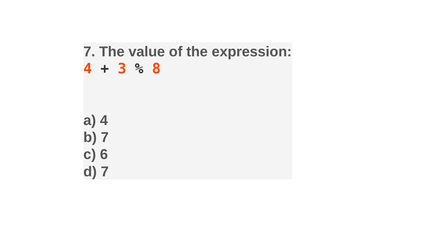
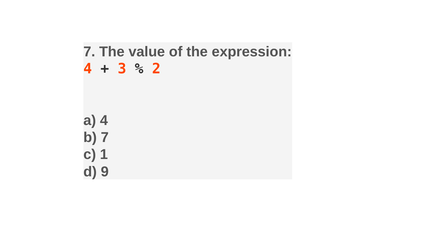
8: 8 -> 2 (156, 69)
6: 6 -> 1 (104, 154)
d 7: 7 -> 9 (105, 172)
